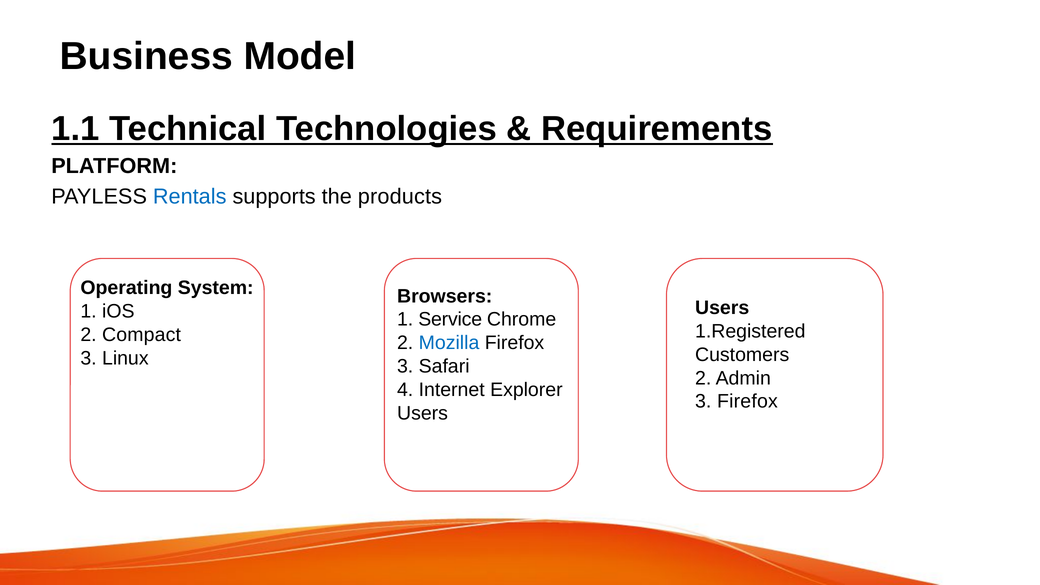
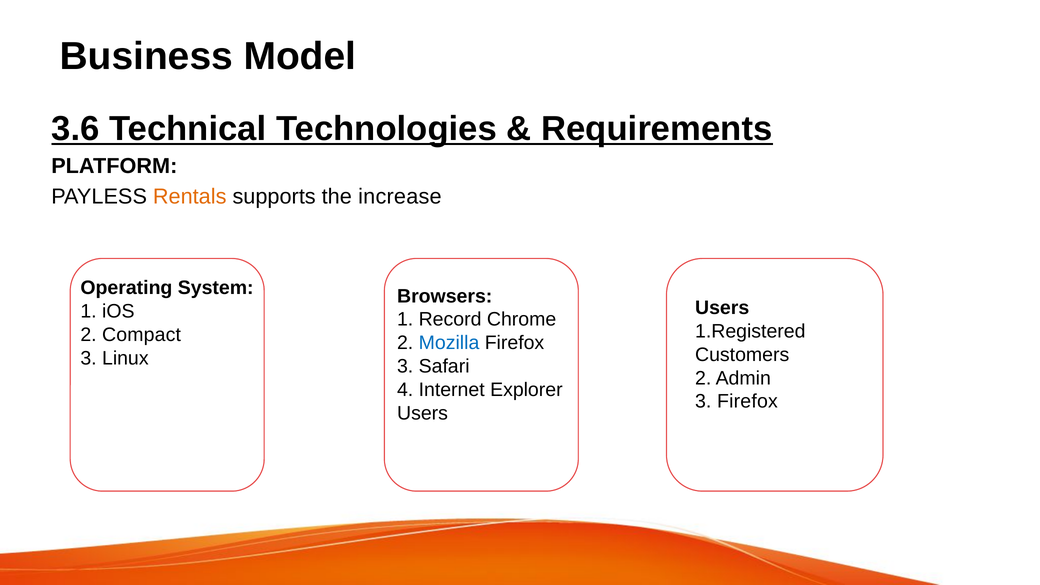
1.1: 1.1 -> 3.6 (75, 129)
Rentals colour: blue -> orange (190, 197)
products: products -> increase (400, 197)
Service: Service -> Record (450, 320)
